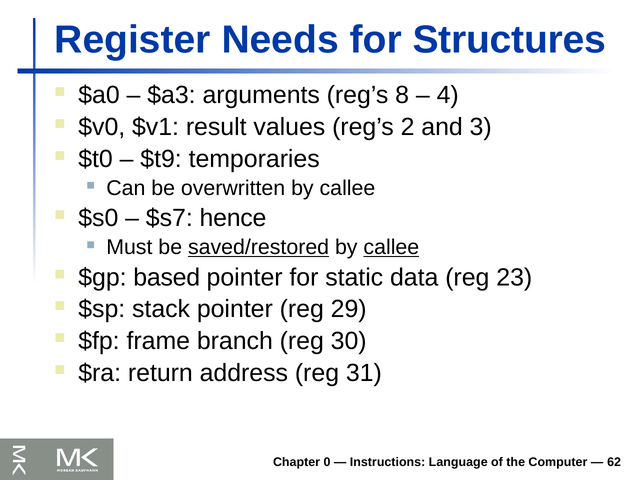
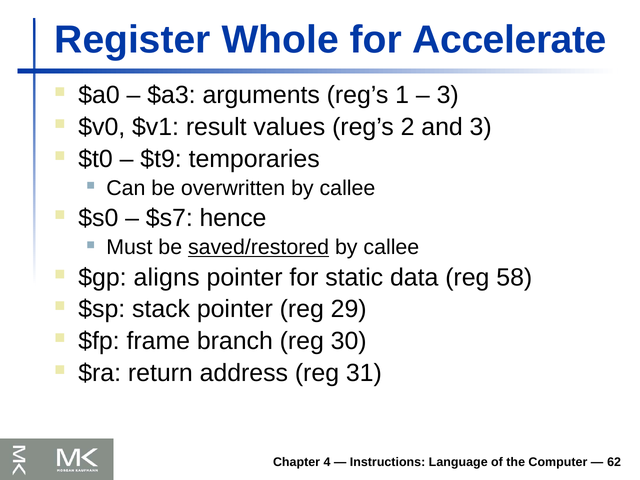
Needs: Needs -> Whole (280, 40)
Structures: Structures -> Accelerate (510, 40)
8: 8 -> 1 (402, 95)
4: 4 -> 3 (448, 95)
callee underline: present -> none (391, 247)
based: based -> aligns (167, 277)
23: 23 -> 58 (514, 277)
0: 0 -> 4 (327, 462)
